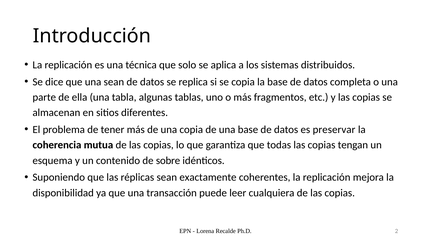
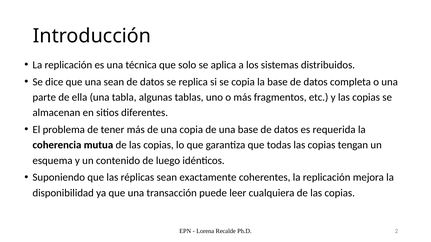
preservar: preservar -> requerida (334, 130)
sobre: sobre -> luego (168, 161)
